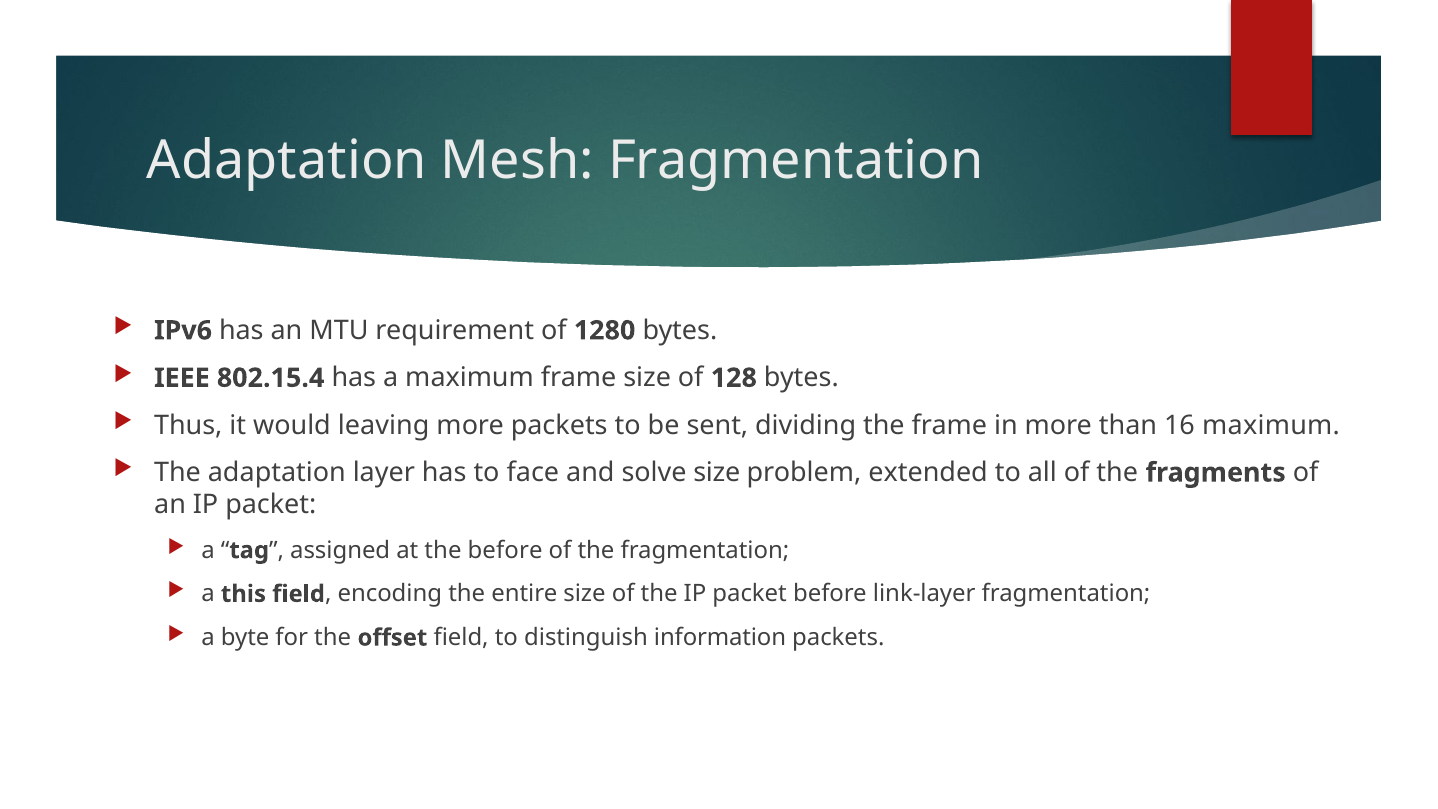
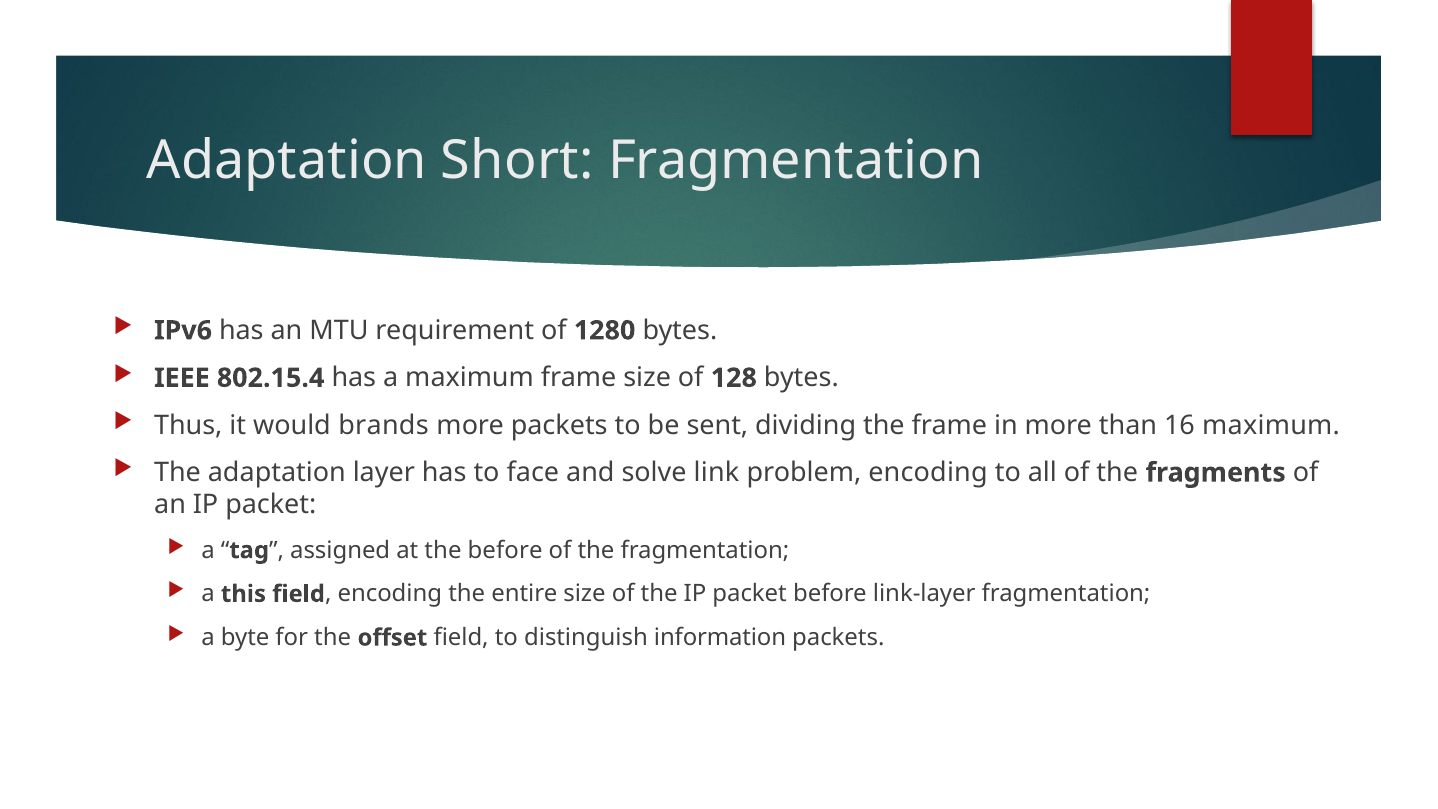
Mesh: Mesh -> Short (517, 160)
leaving: leaving -> brands (384, 425)
solve size: size -> link (716, 473)
problem extended: extended -> encoding (928, 473)
